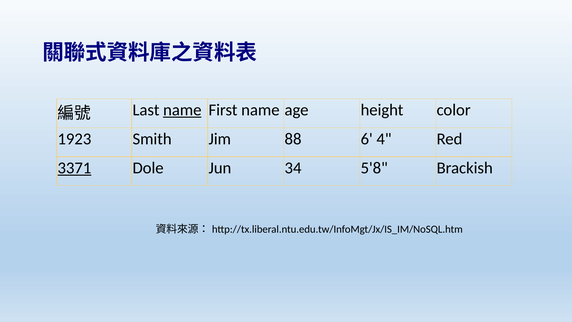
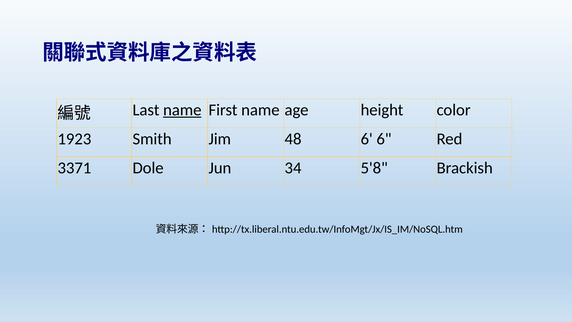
88: 88 -> 48 (293, 139)
6 4: 4 -> 6 (384, 139)
3371 underline: present -> none (74, 168)
